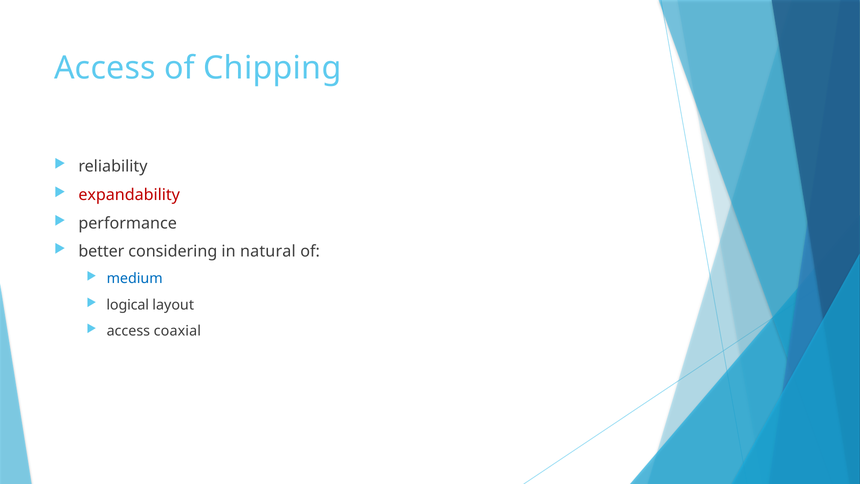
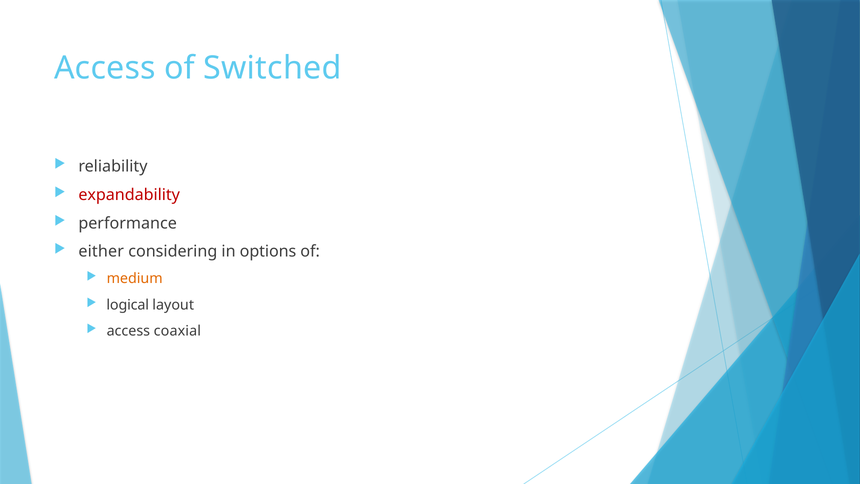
Chipping: Chipping -> Switched (272, 68)
better: better -> either (101, 251)
natural: natural -> options (268, 251)
medium colour: blue -> orange (135, 278)
